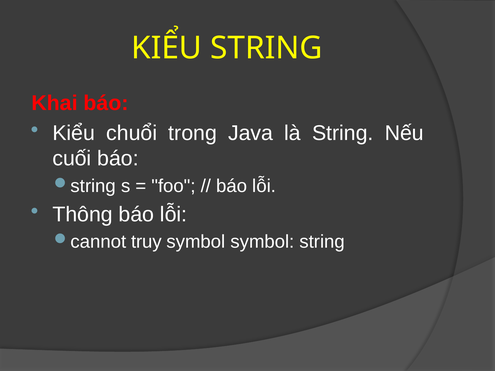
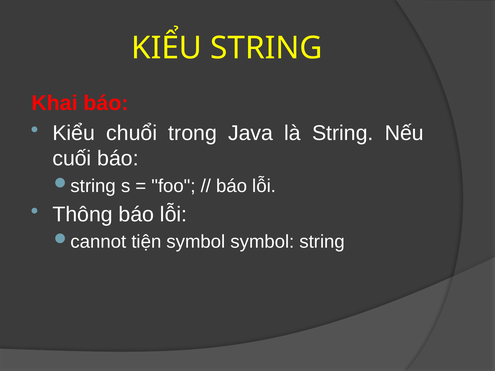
truy: truy -> tiện (146, 242)
